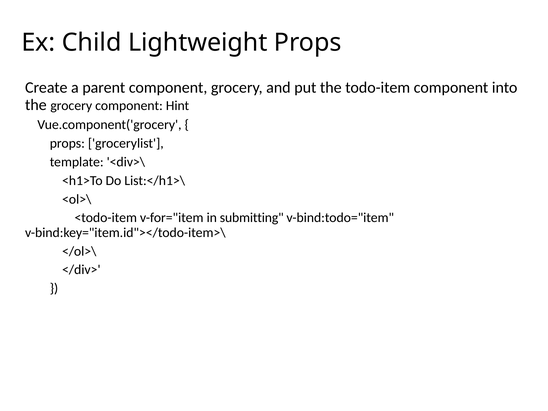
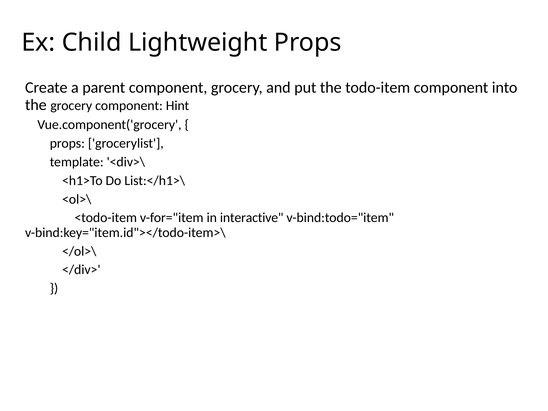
submitting: submitting -> interactive (252, 218)
